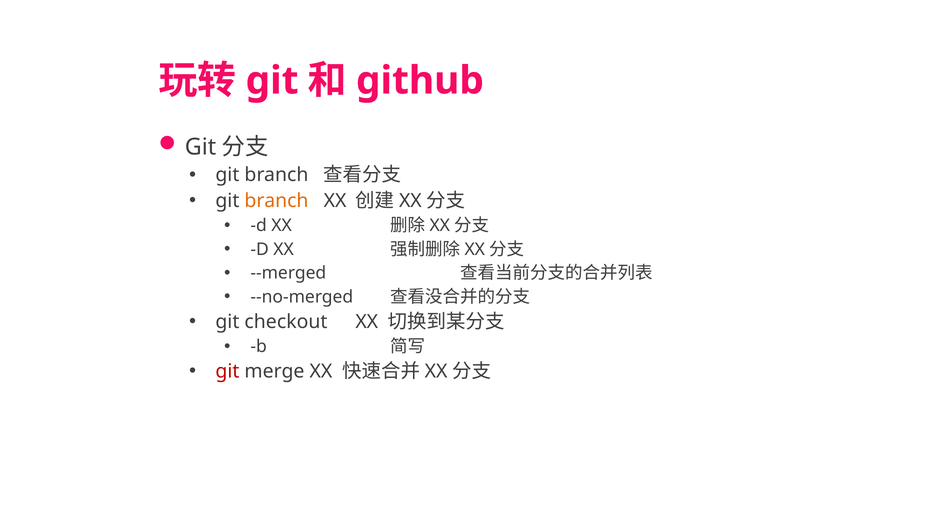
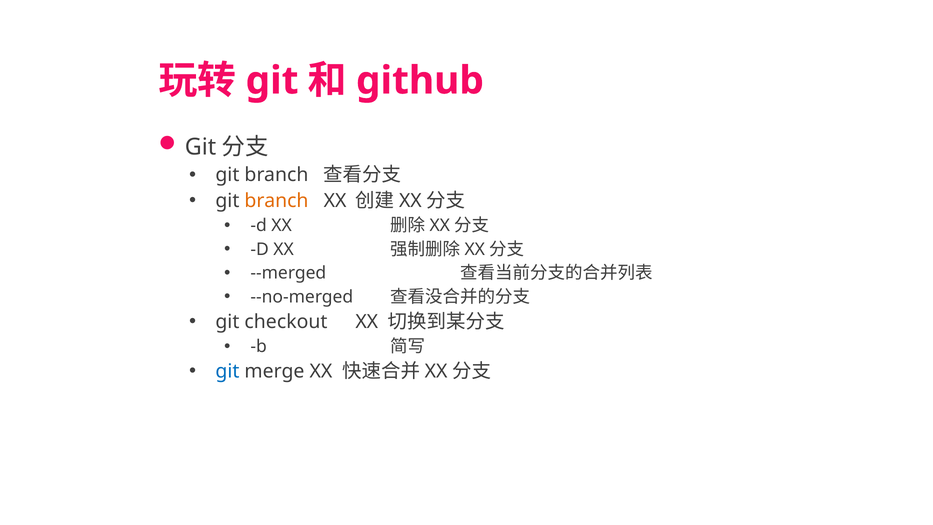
git colour: red -> blue (227, 371)
